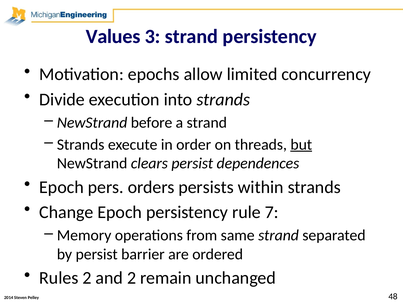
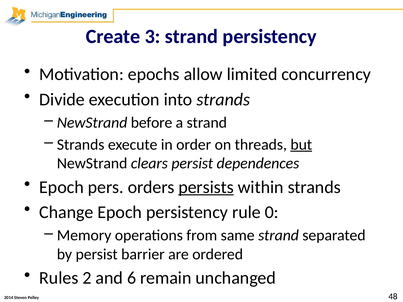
Values: Values -> Create (113, 37)
persists underline: none -> present (206, 187)
7: 7 -> 0 (272, 212)
and 2: 2 -> 6 (132, 278)
